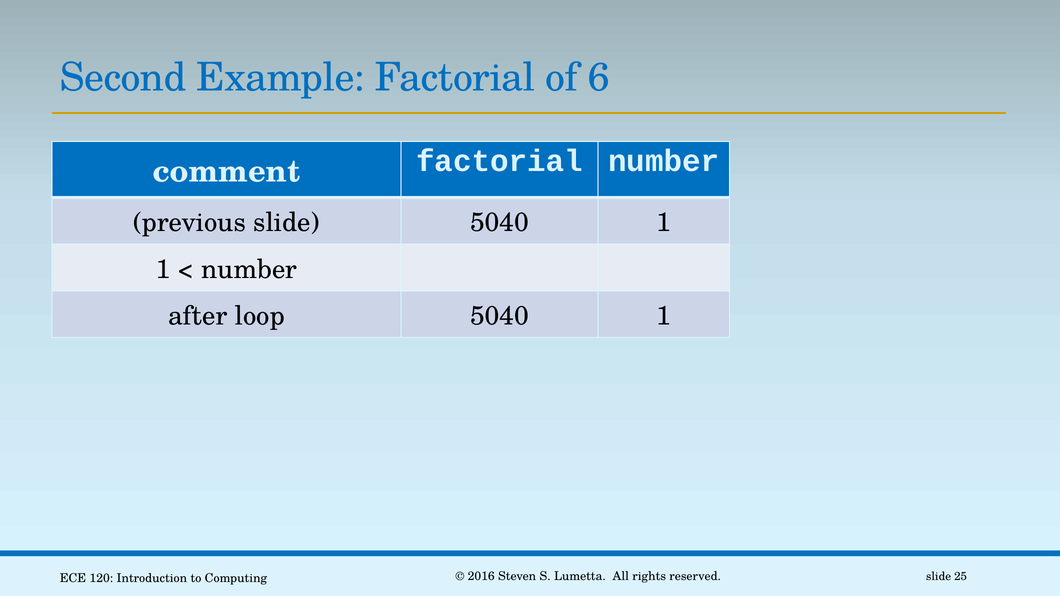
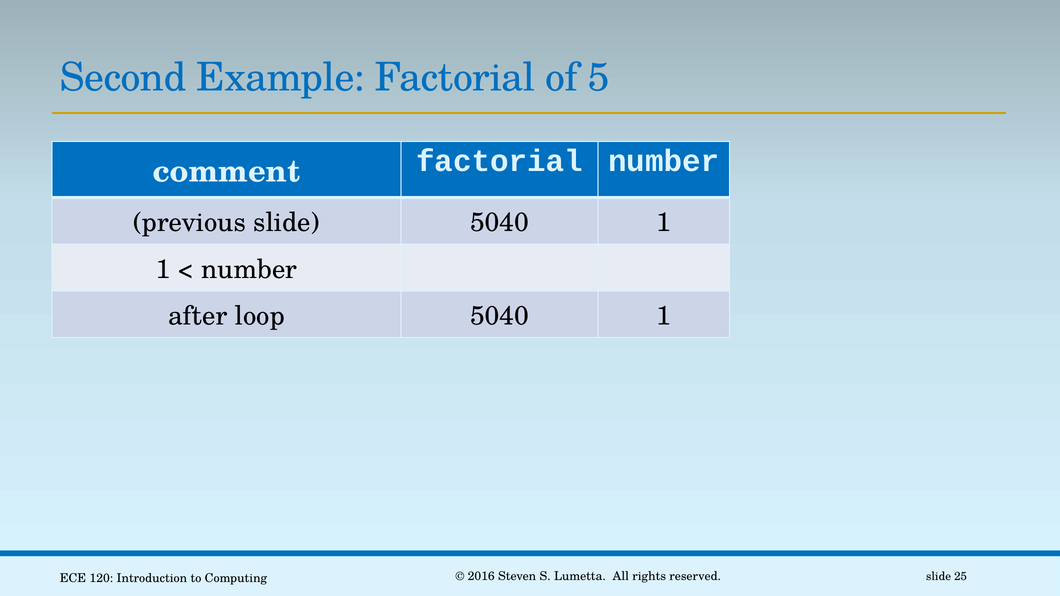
6: 6 -> 5 (599, 78)
